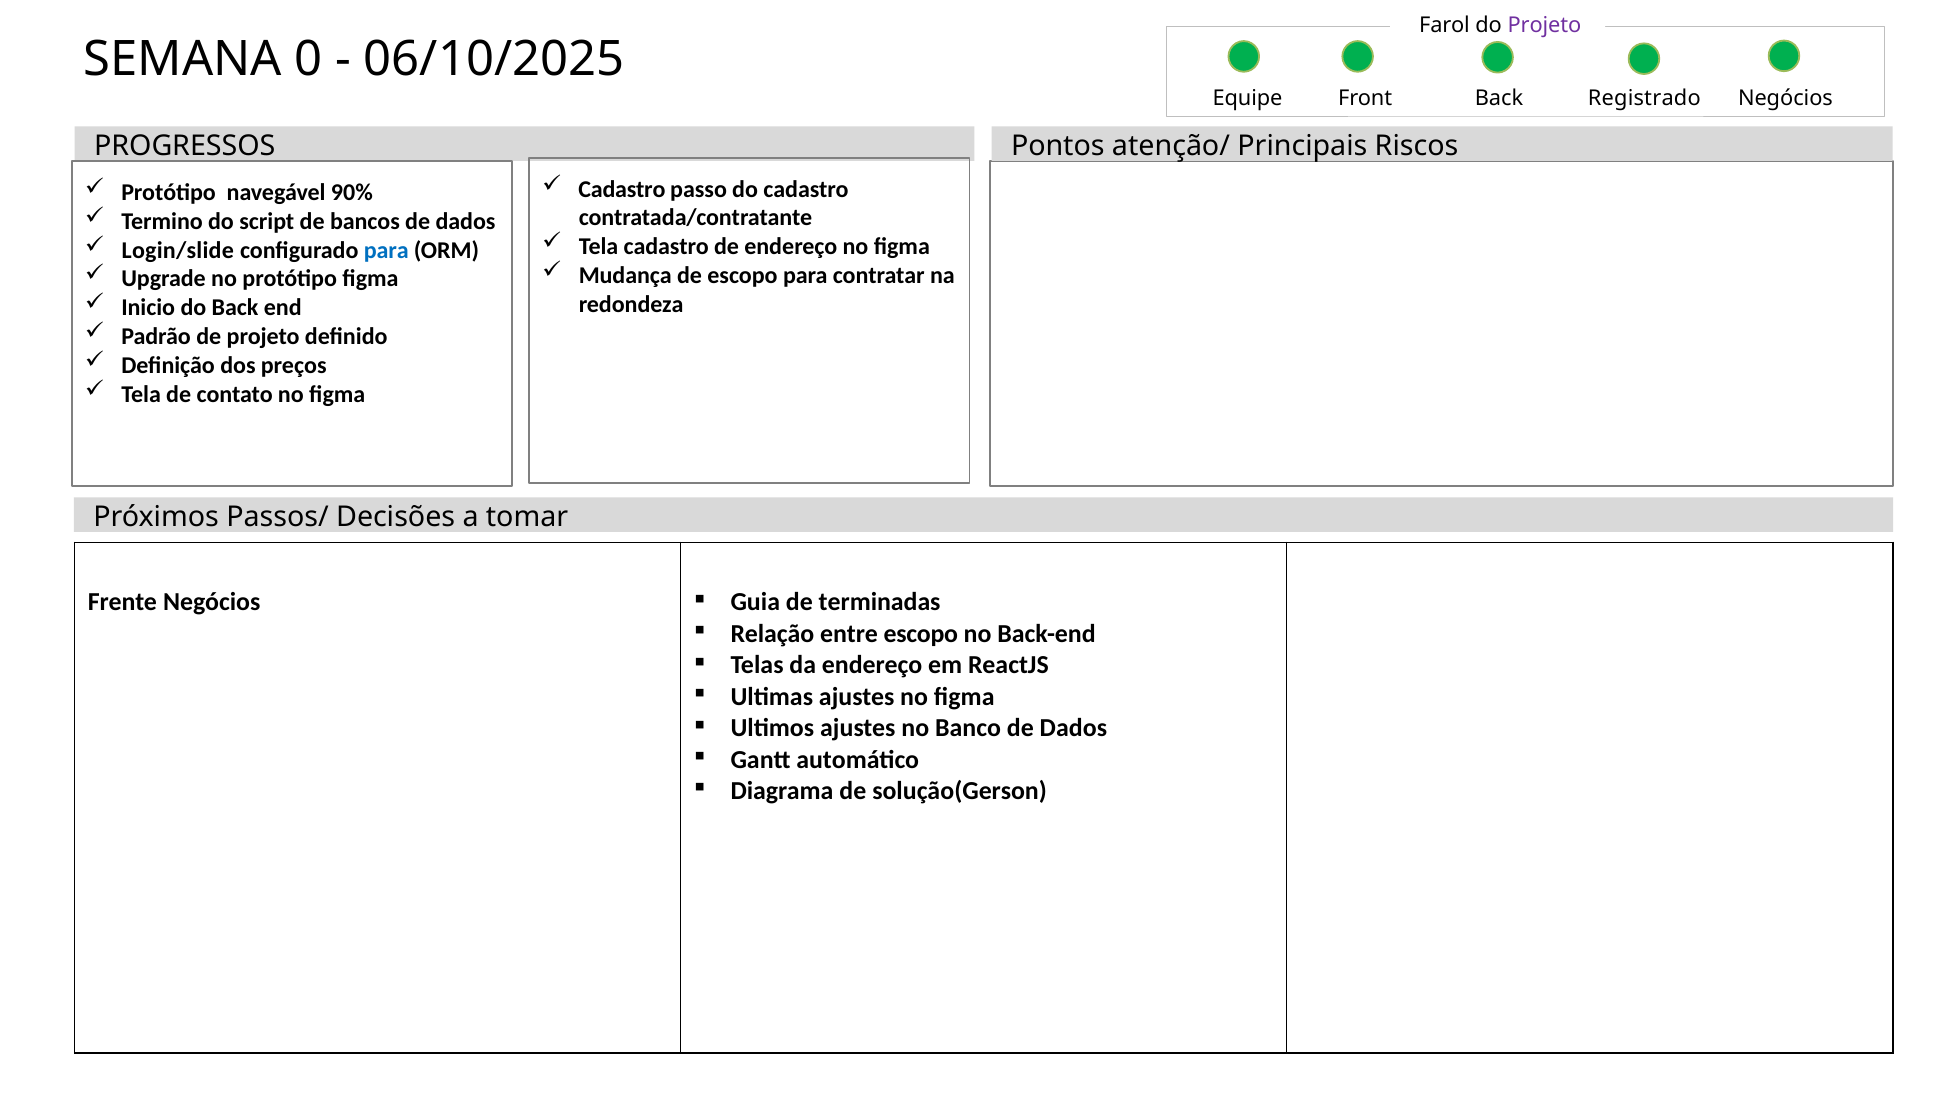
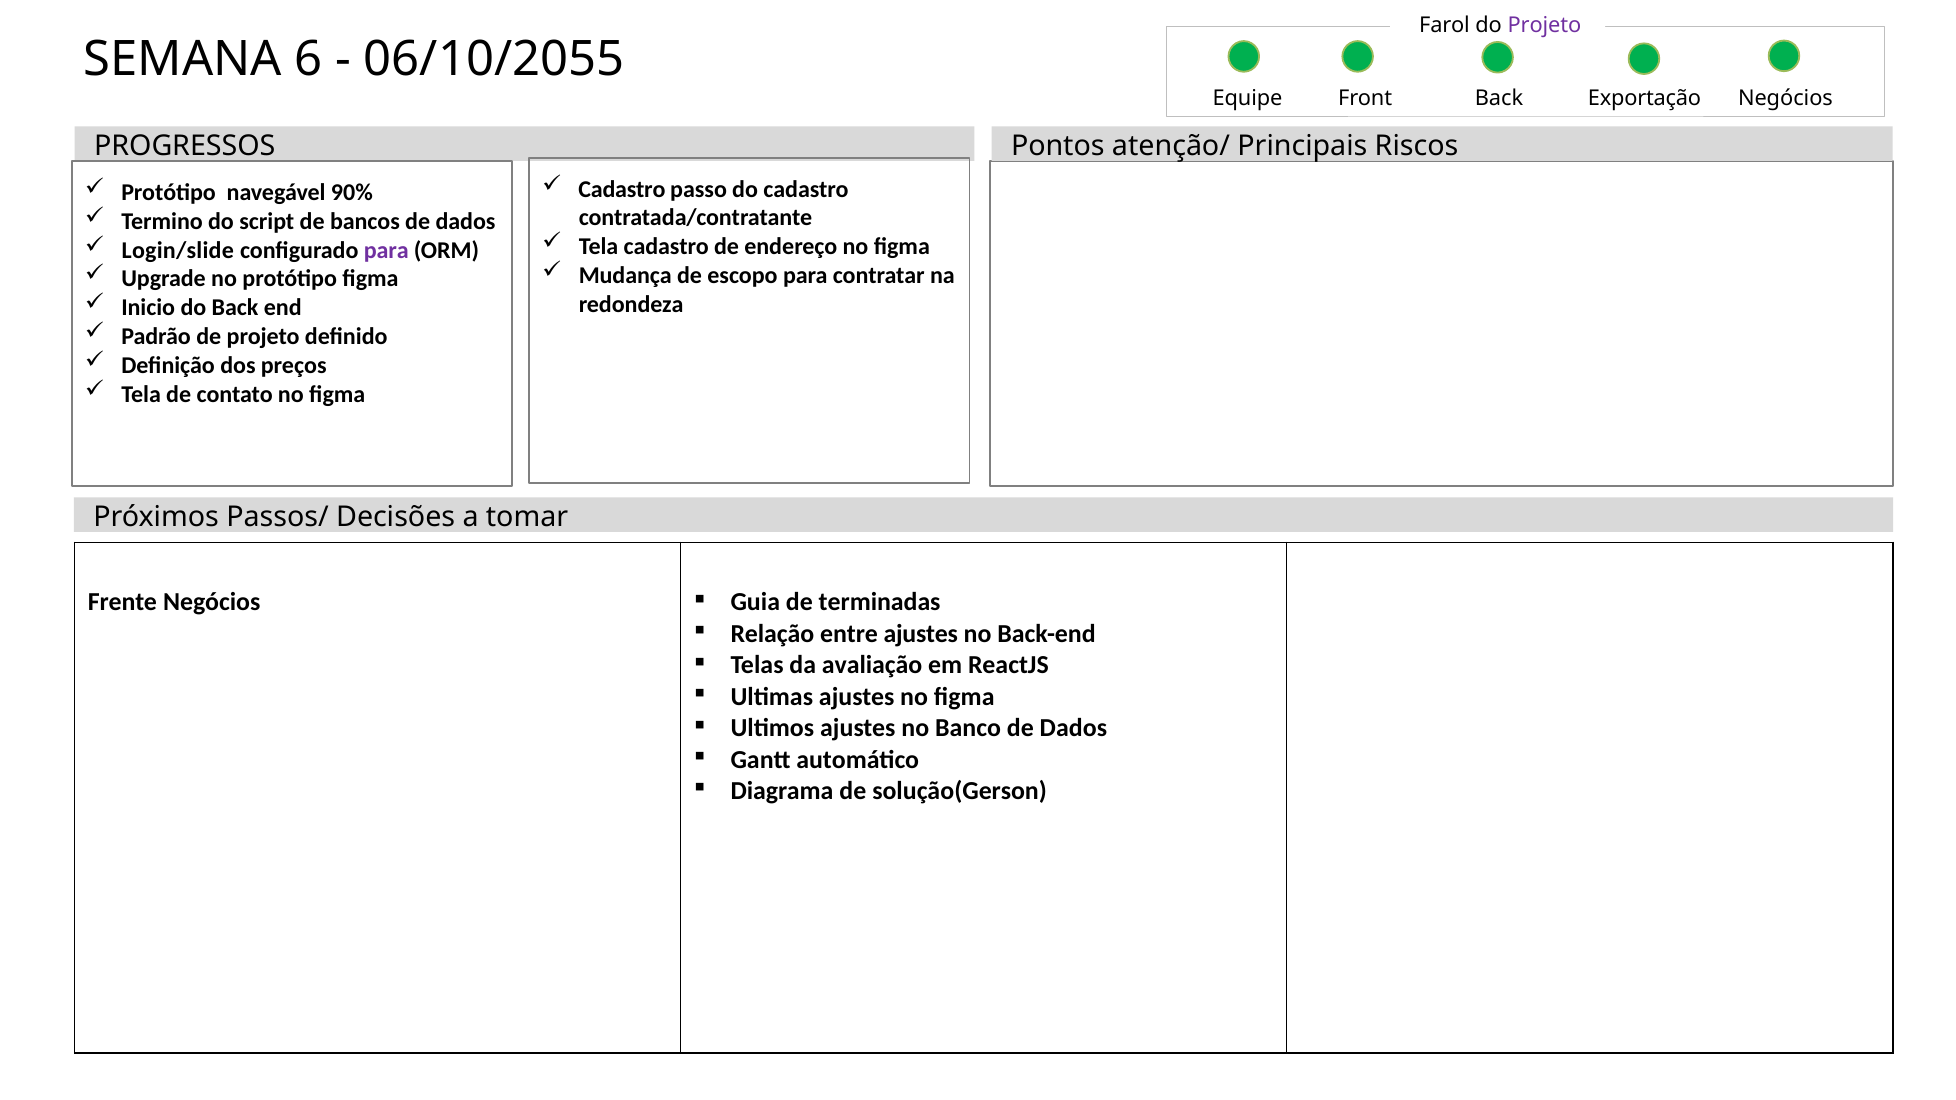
0: 0 -> 6 (309, 60)
06/10/2025: 06/10/2025 -> 06/10/2055 (494, 60)
Registrado: Registrado -> Exportação (1645, 98)
para colour: blue -> purple (386, 250)
entre escopo: escopo -> ajustes (921, 634)
da endereço: endereço -> avaliação (872, 665)
